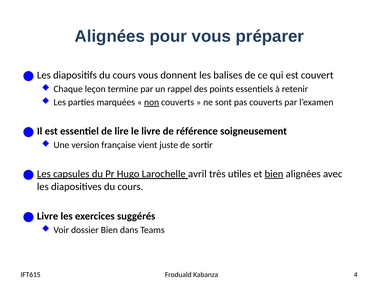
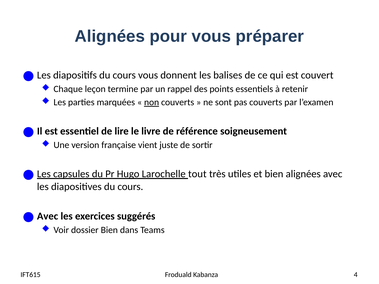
avril: avril -> tout (197, 174)
bien underline: present -> none (274, 174)
Livre: Livre -> Avec (48, 216)
